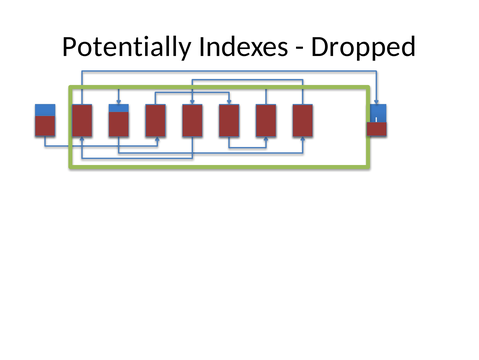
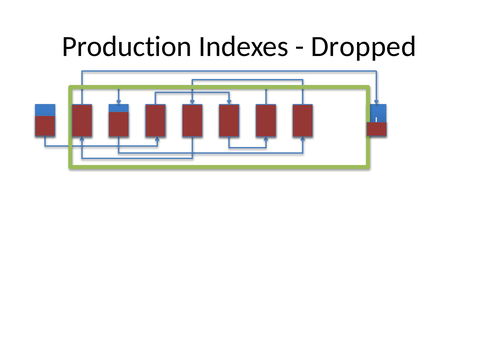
Potentially: Potentially -> Production (127, 46)
